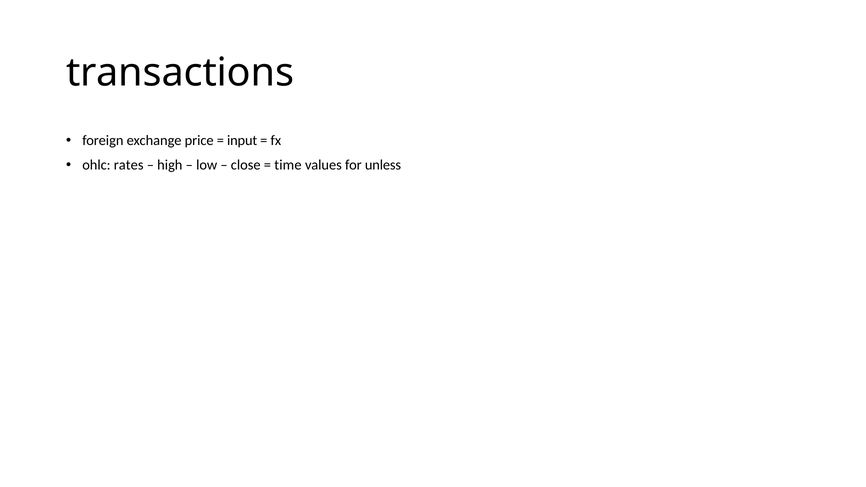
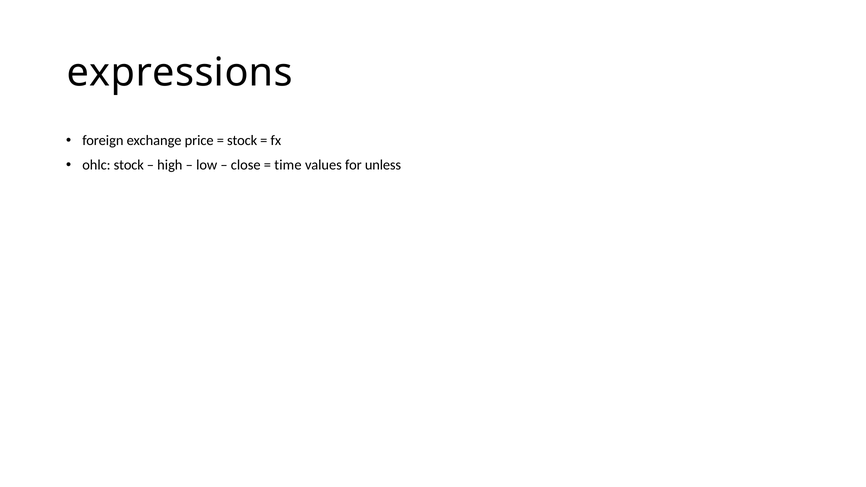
transactions: transactions -> expressions (180, 73)
input: input -> stock (242, 141)
ohlc rates: rates -> stock (129, 165)
